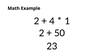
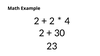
4: 4 -> 2 (52, 21)
1: 1 -> 4 (67, 21)
50: 50 -> 30 (60, 33)
